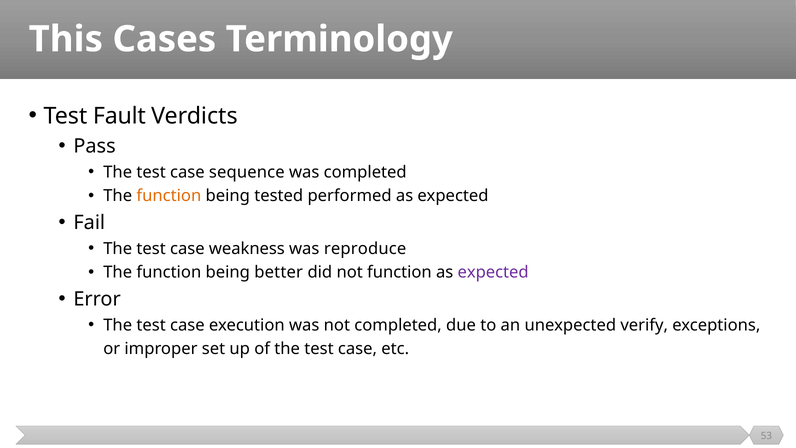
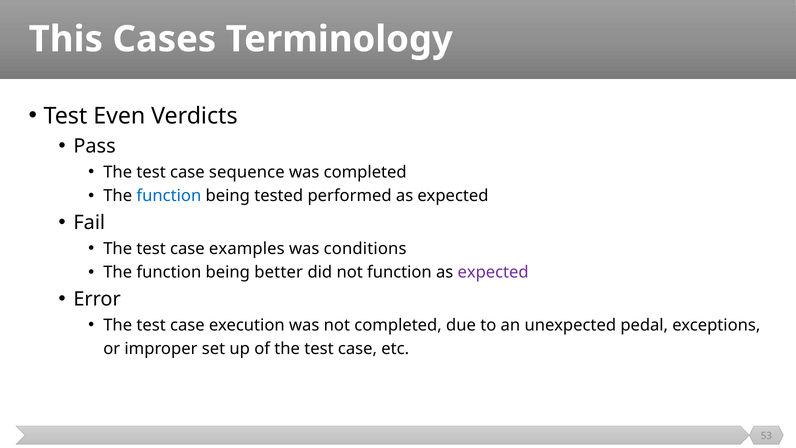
Fault: Fault -> Even (119, 116)
function colour: orange -> blue (169, 196)
weakness: weakness -> examples (247, 248)
reproduce: reproduce -> conditions (365, 248)
verify: verify -> pedal (644, 325)
